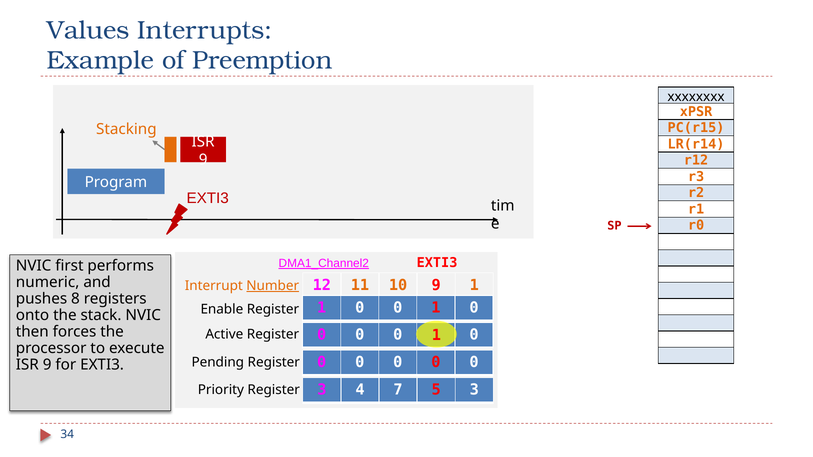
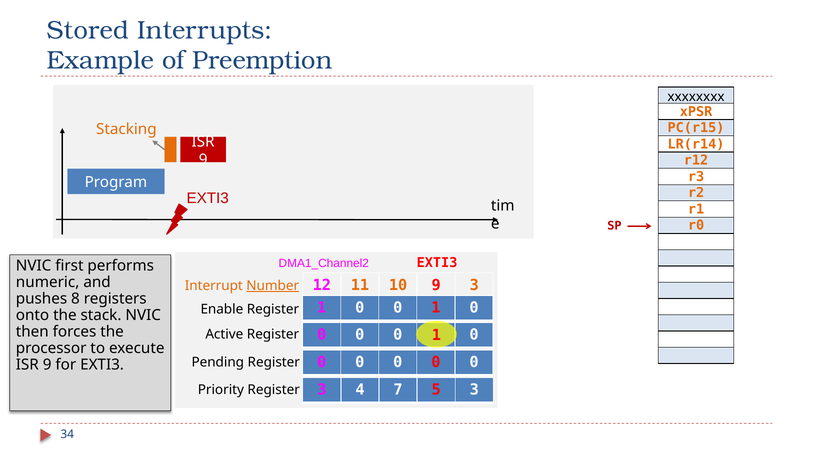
Values: Values -> Stored (88, 30)
DMA1_Channel2 underline: present -> none (324, 264)
9 1: 1 -> 3 (474, 285)
